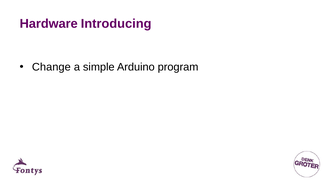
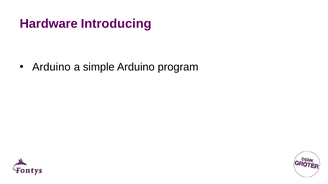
Change: Change -> Arduino (51, 67)
